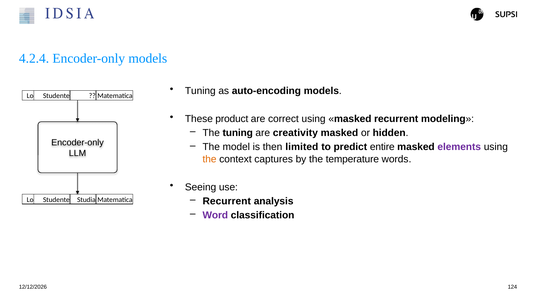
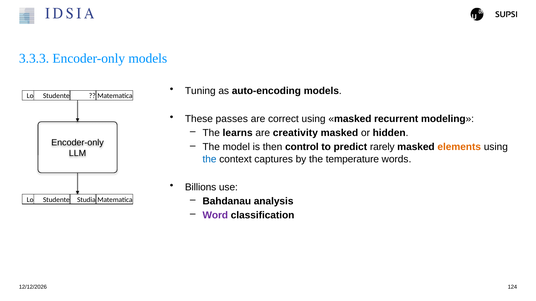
4.2.4: 4.2.4 -> 3.3.3 (34, 58)
product: product -> passes (232, 119)
The tuning: tuning -> learns (238, 133)
limited: limited -> control (302, 147)
entire: entire -> rarely (382, 147)
elements colour: purple -> orange (459, 147)
the colour: orange -> blue (210, 159)
Seeing: Seeing -> Billions (201, 187)
Recurrent: Recurrent -> Bahdanau (227, 202)
